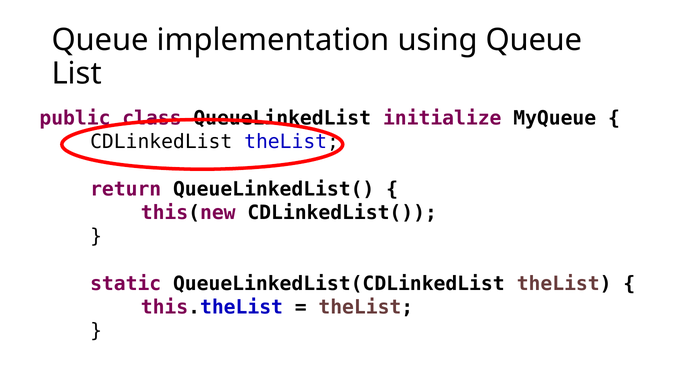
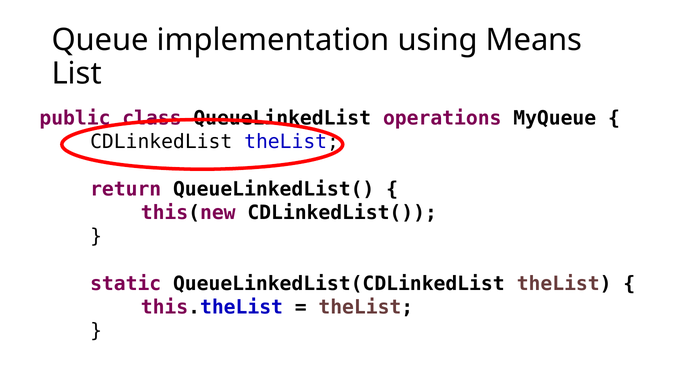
using Queue: Queue -> Means (534, 40)
initialize: initialize -> operations (442, 118)
